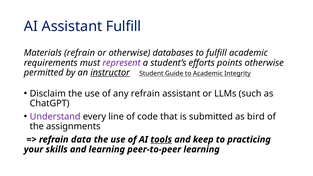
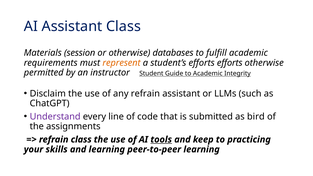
Assistant Fulfill: Fulfill -> Class (123, 26)
Materials refrain: refrain -> session (80, 53)
represent colour: purple -> orange (122, 63)
efforts points: points -> efforts (230, 63)
instructor underline: present -> none (110, 73)
refrain data: data -> class (81, 140)
